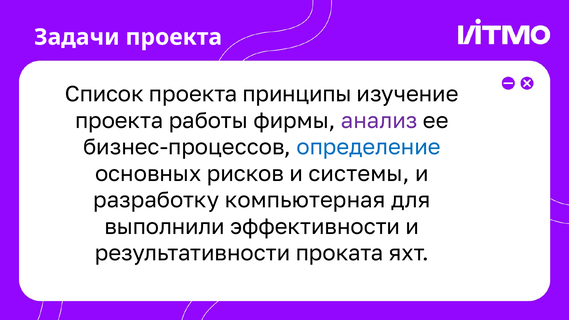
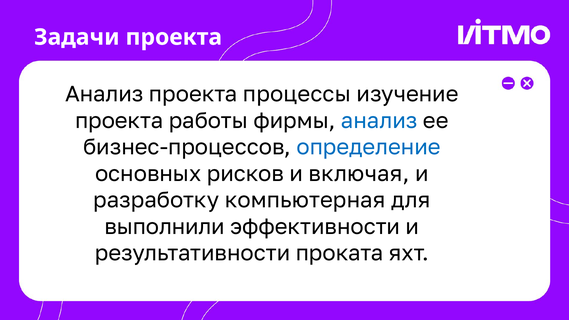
Список: Список -> Анализ (104, 94)
принципы: принципы -> процессы (297, 94)
анализ colour: purple -> blue (379, 121)
системы: системы -> включая (359, 174)
